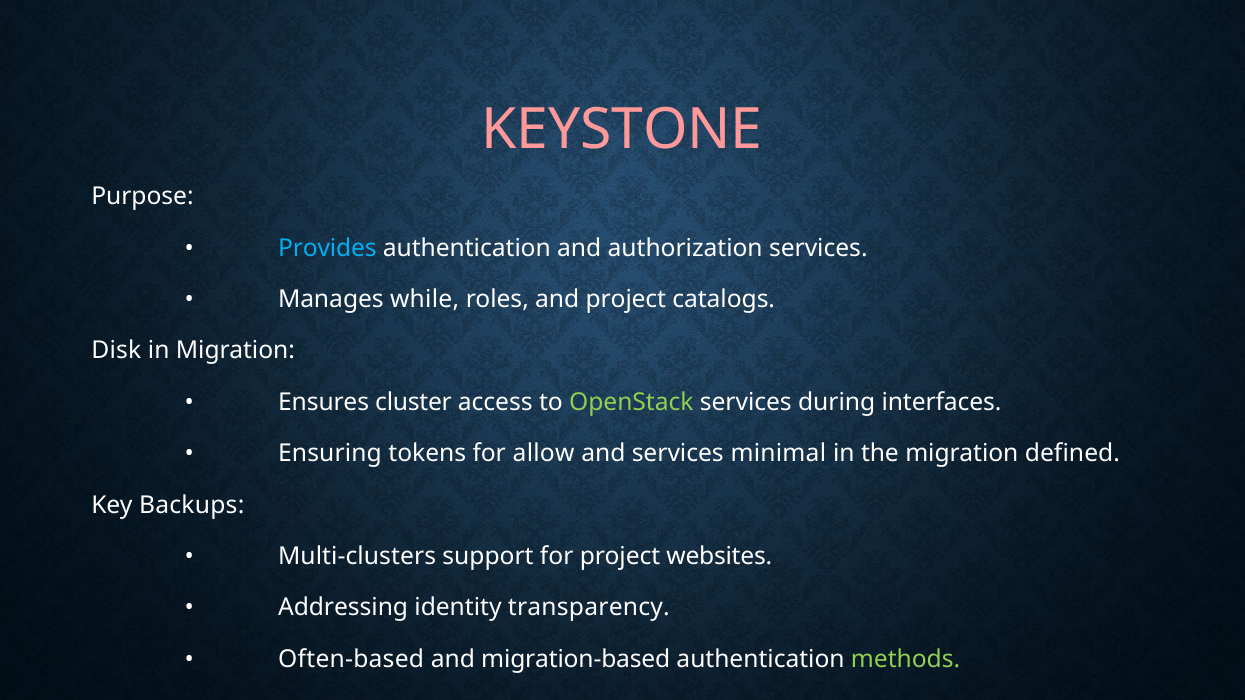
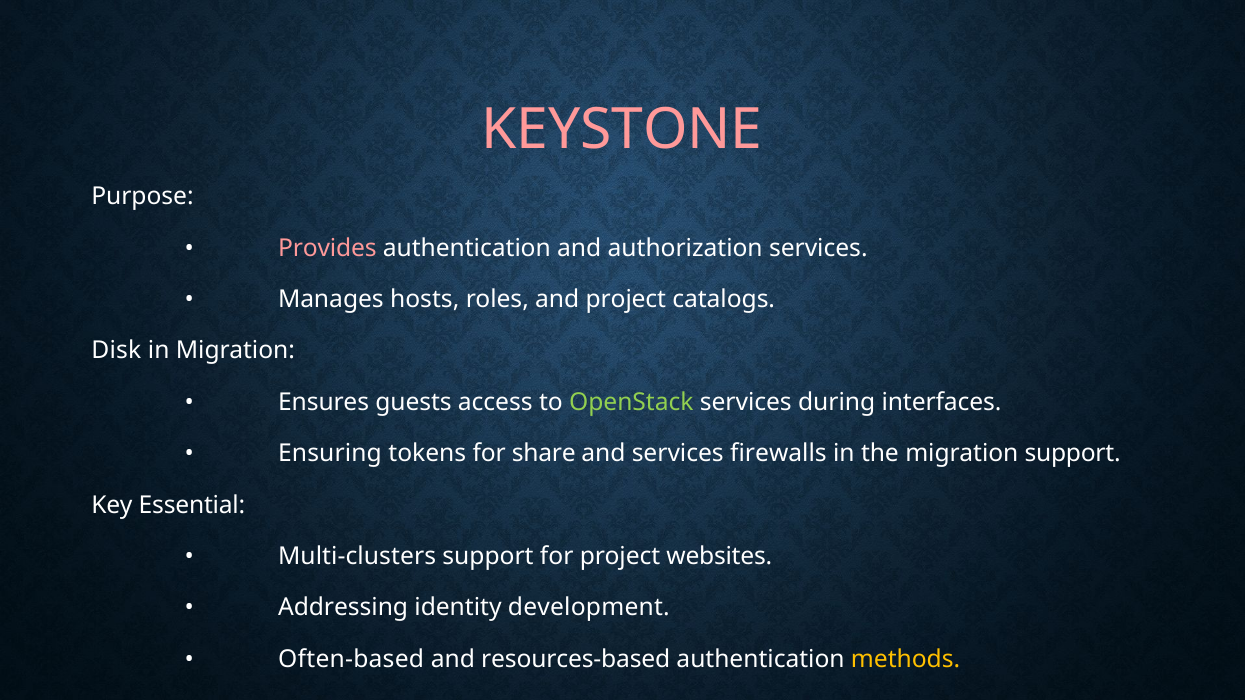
Provides colour: light blue -> pink (327, 248)
while: while -> hosts (425, 300)
cluster: cluster -> guests (413, 402)
allow: allow -> share (544, 454)
minimal: minimal -> firewalls (778, 454)
migration defined: defined -> support (1073, 454)
Backups: Backups -> Essential (192, 505)
transparency: transparency -> development (589, 608)
migration-based: migration-based -> resources-based (576, 659)
methods colour: light green -> yellow (906, 659)
